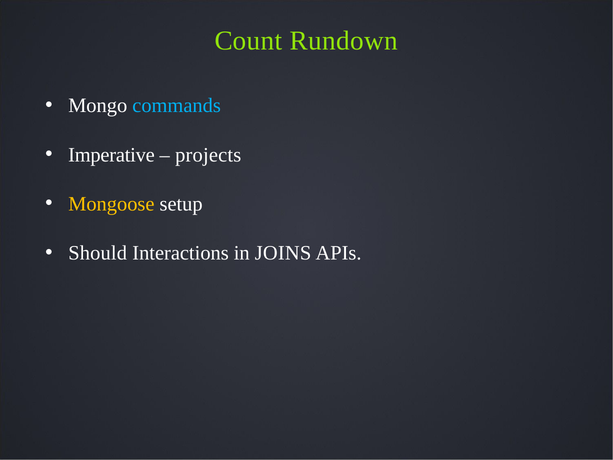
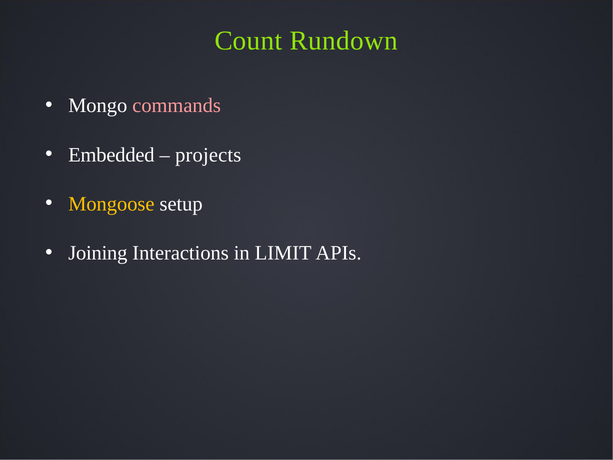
commands colour: light blue -> pink (177, 106)
Imperative: Imperative -> Embedded (111, 155)
Should: Should -> Joining (98, 253)
JOINS: JOINS -> LIMIT (283, 253)
